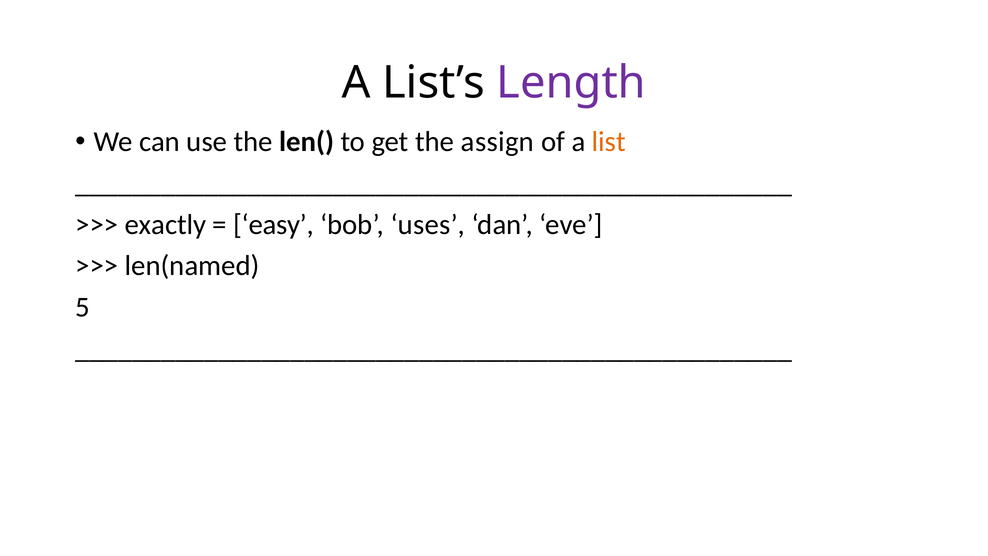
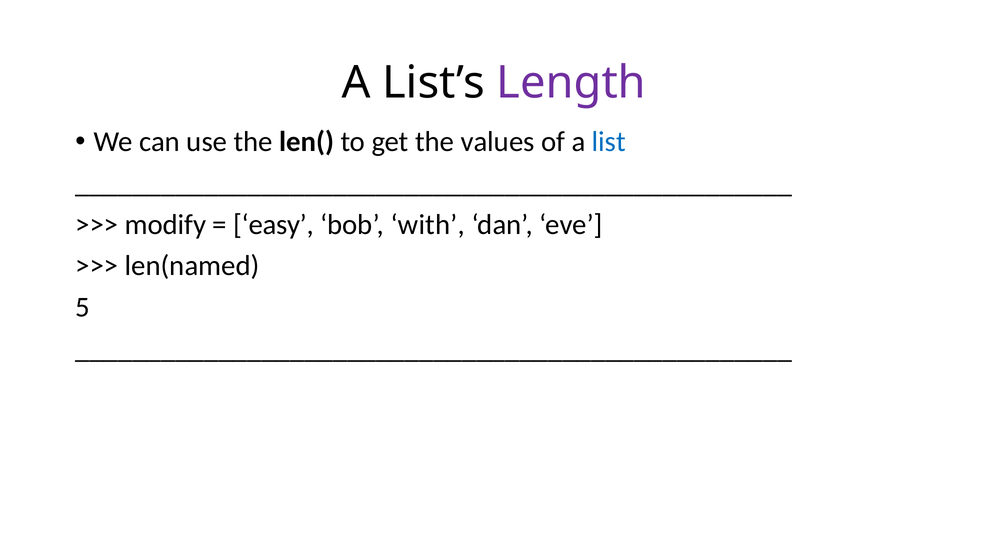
assign: assign -> values (498, 142)
list colour: orange -> blue (609, 142)
exactly: exactly -> modify (165, 224)
uses: uses -> with (428, 224)
